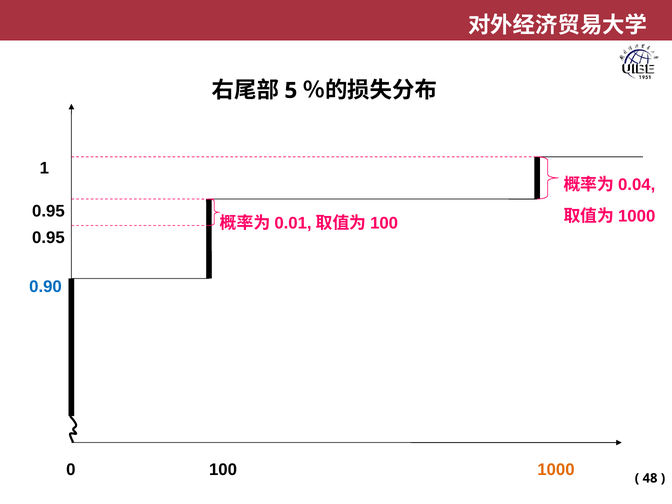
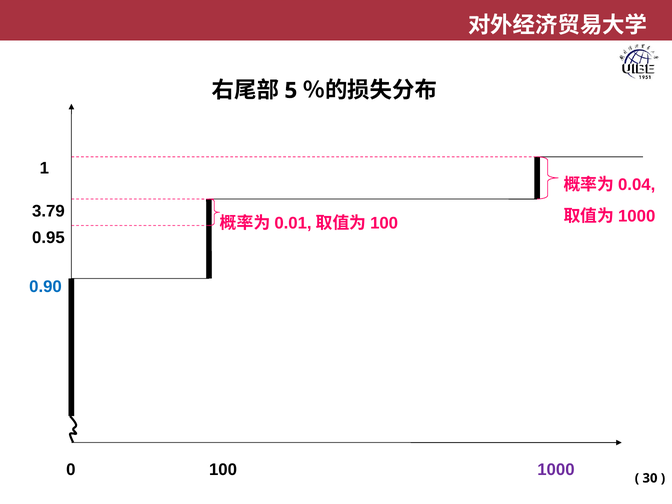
0.95: 0.95 -> 3.79 (48, 211)
1000 colour: orange -> purple (556, 470)
48: 48 -> 30 (650, 478)
